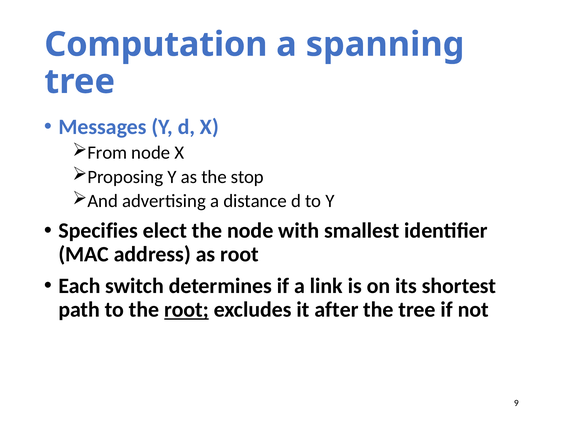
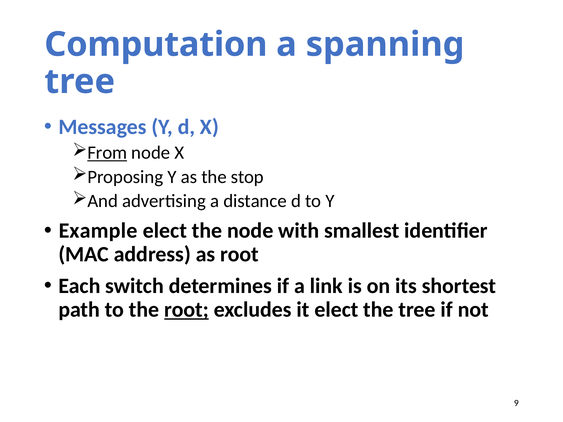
From underline: none -> present (107, 153)
Specifies: Specifies -> Example (98, 231)
it after: after -> elect (336, 310)
